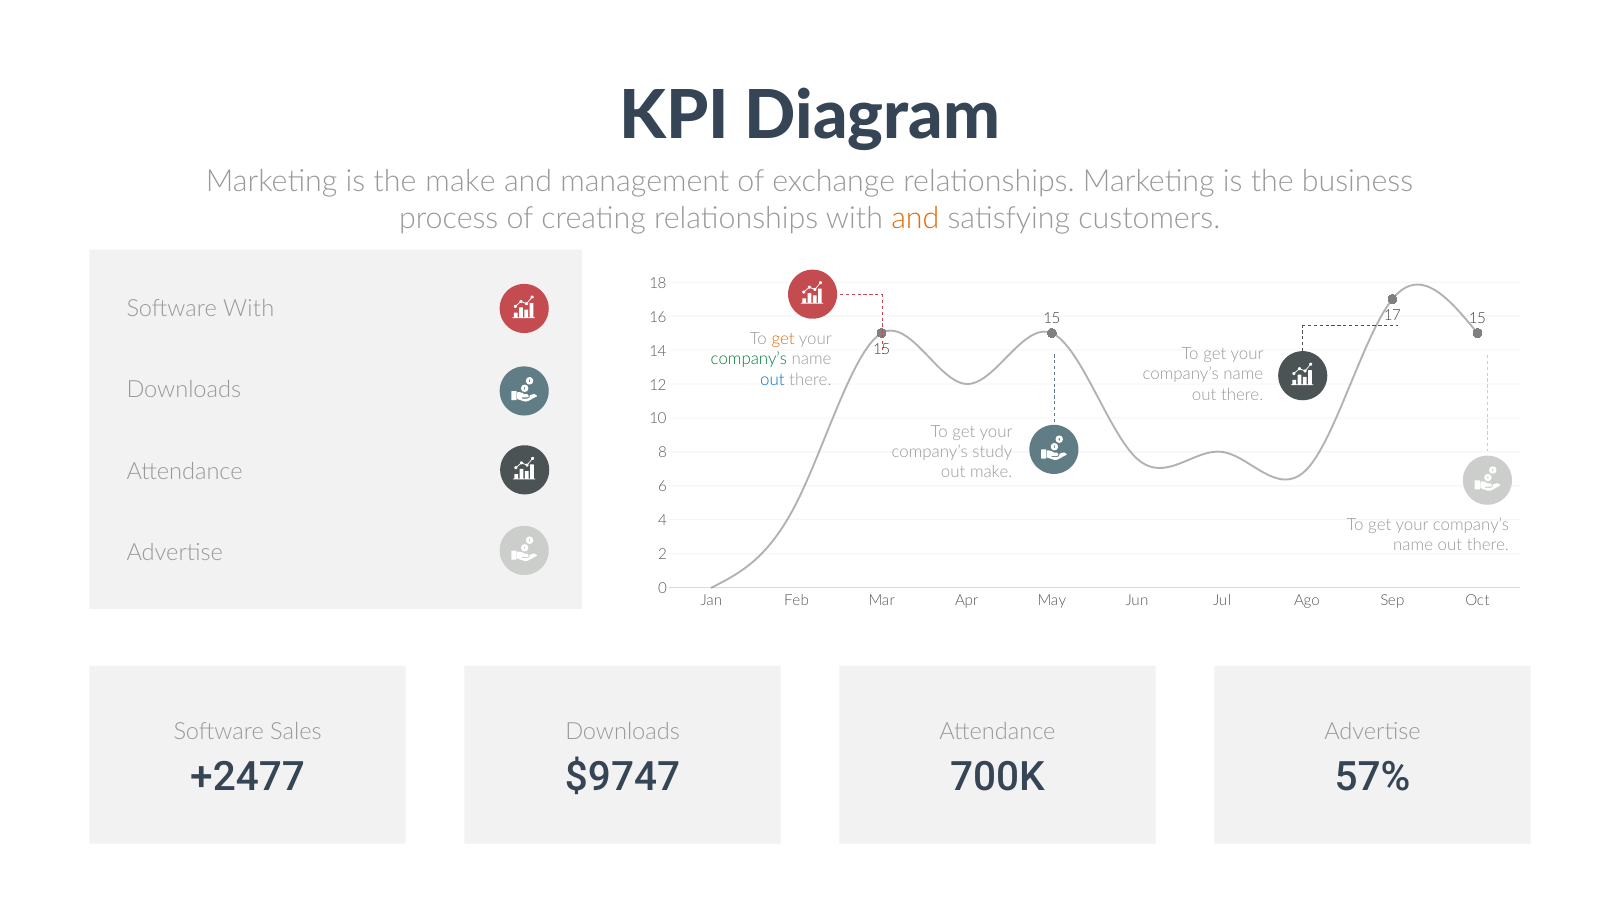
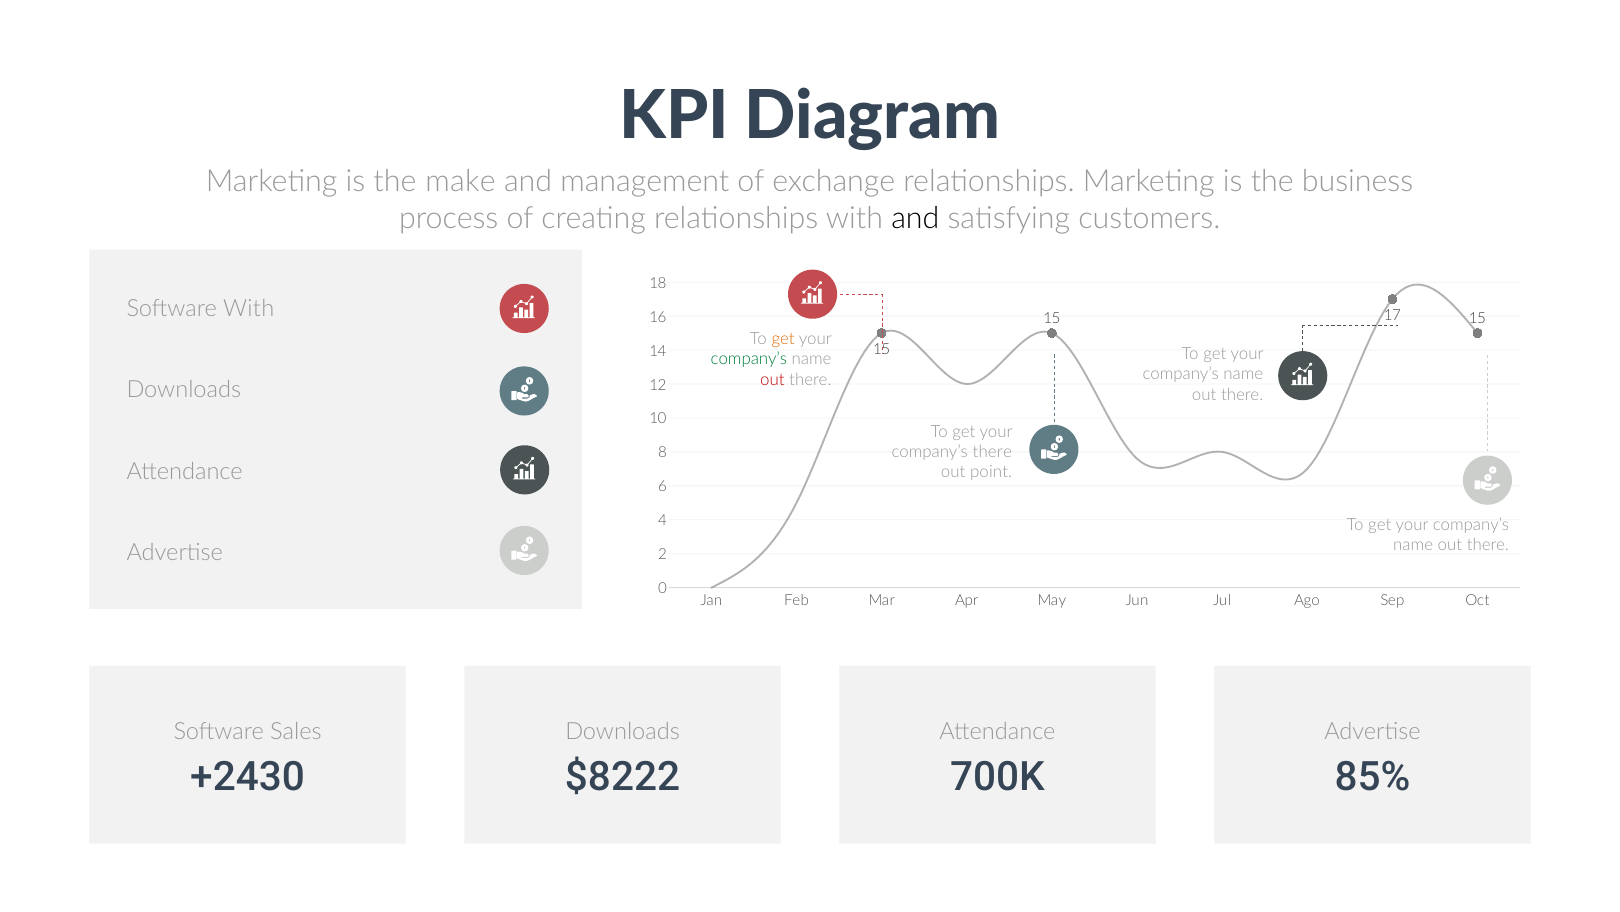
and colour: orange -> black (915, 218)
out colour: blue -> red (772, 379)
company’s study: study -> there (992, 452)
out make: make -> point (991, 472)
+2477: +2477 -> +2430 (247, 777)
$9747: $9747 -> $8222 (623, 777)
57%: 57% -> 85% (1372, 777)
